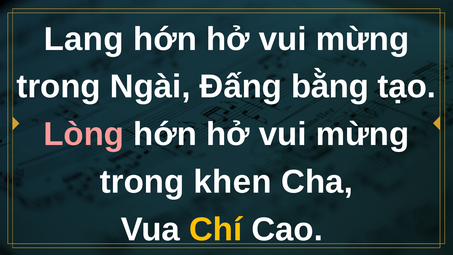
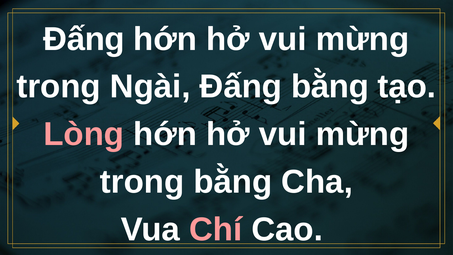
Lang: Lang -> Đấng (84, 39)
trong khen: khen -> bằng (233, 182)
Chí colour: yellow -> pink (216, 229)
